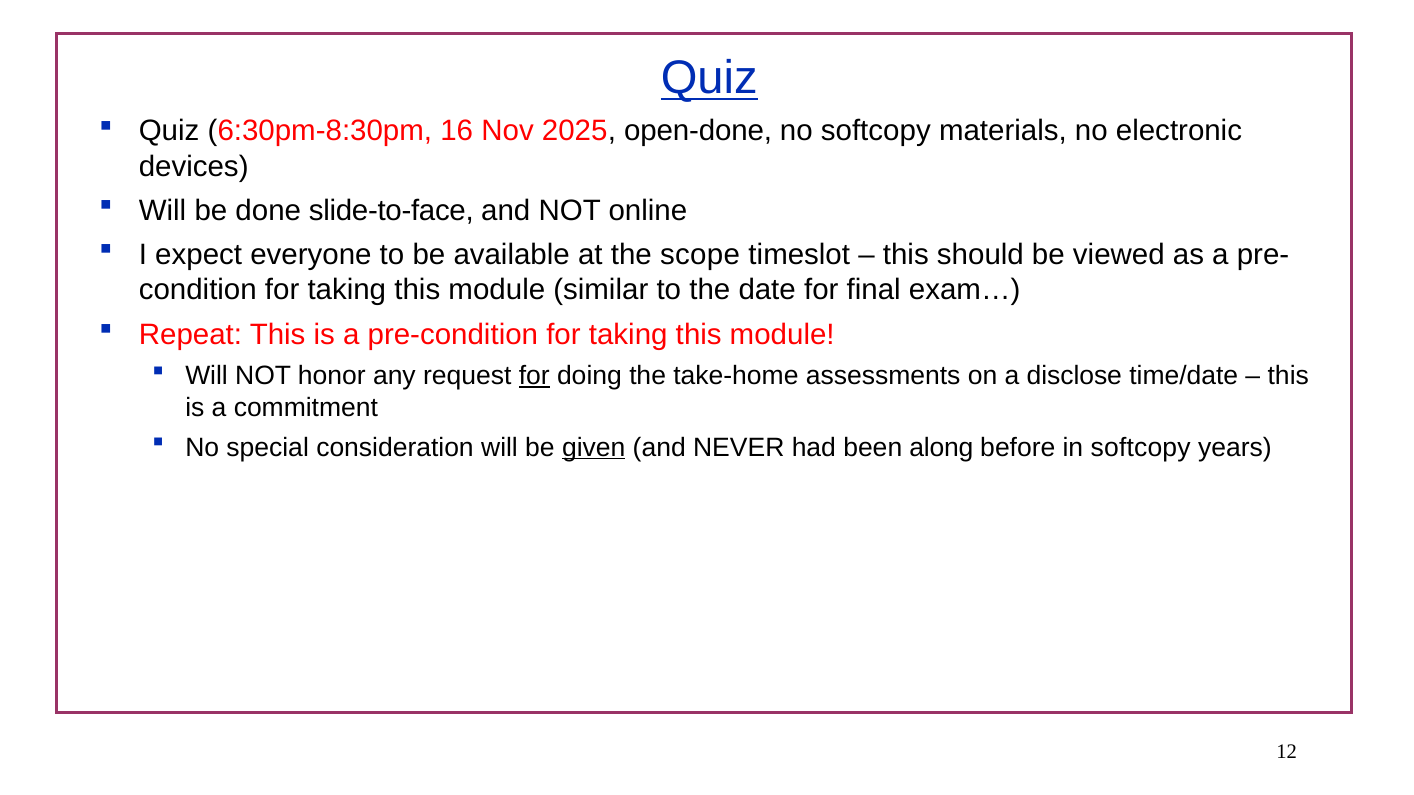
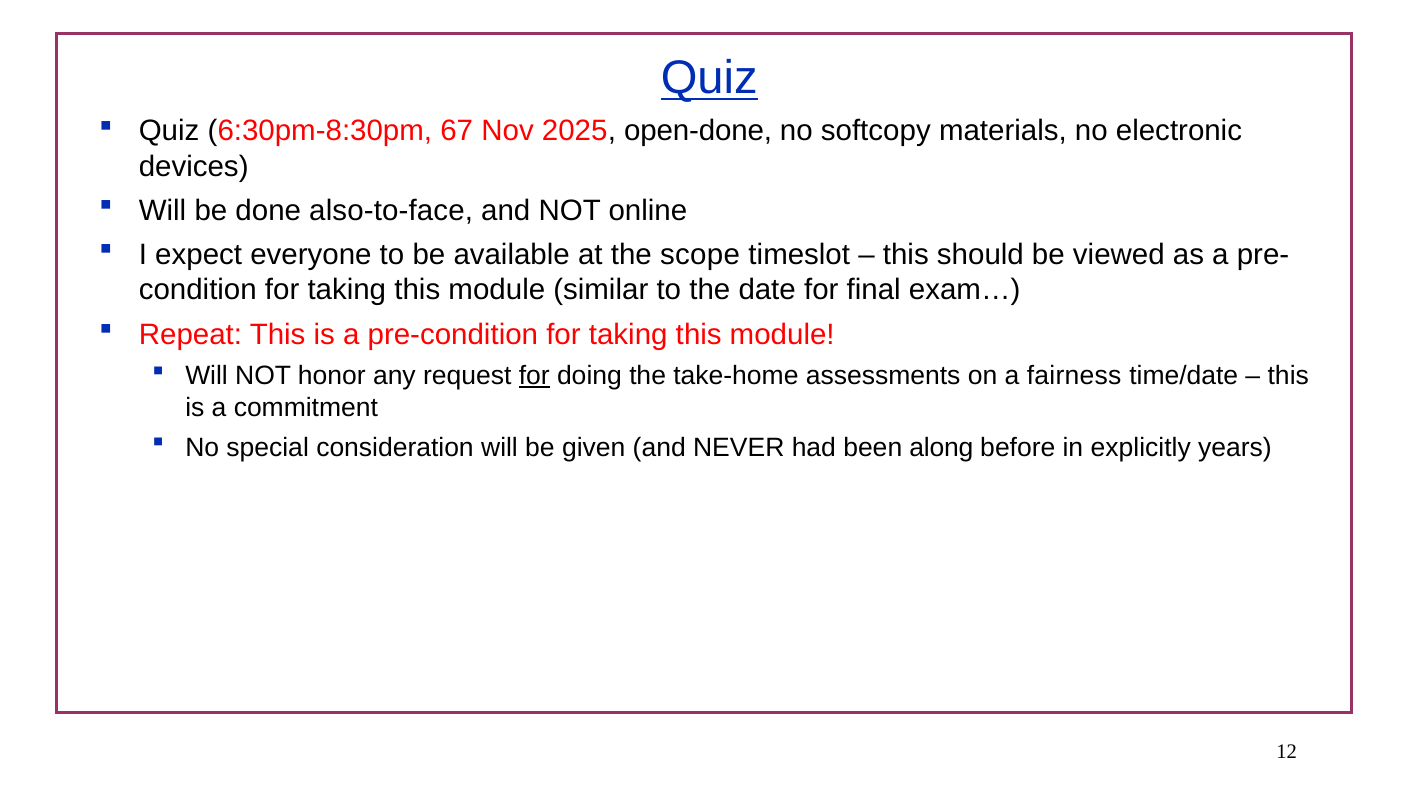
16: 16 -> 67 (457, 131)
slide-to-face: slide-to-face -> also-to-face (391, 211)
disclose: disclose -> fairness (1074, 376)
given underline: present -> none (594, 447)
in softcopy: softcopy -> explicitly (1141, 447)
